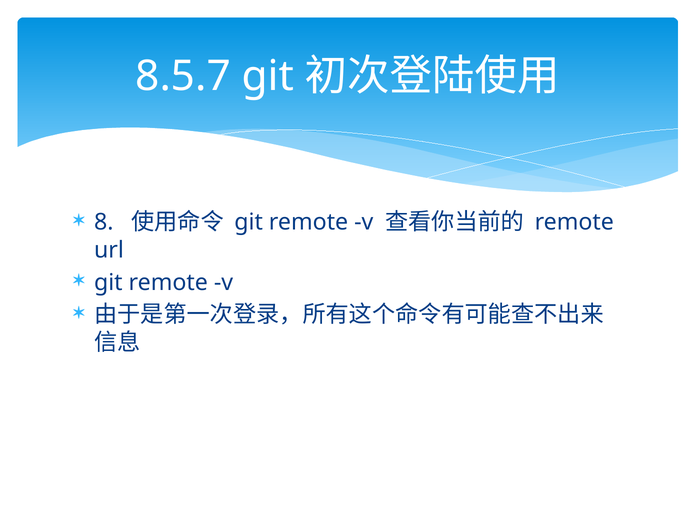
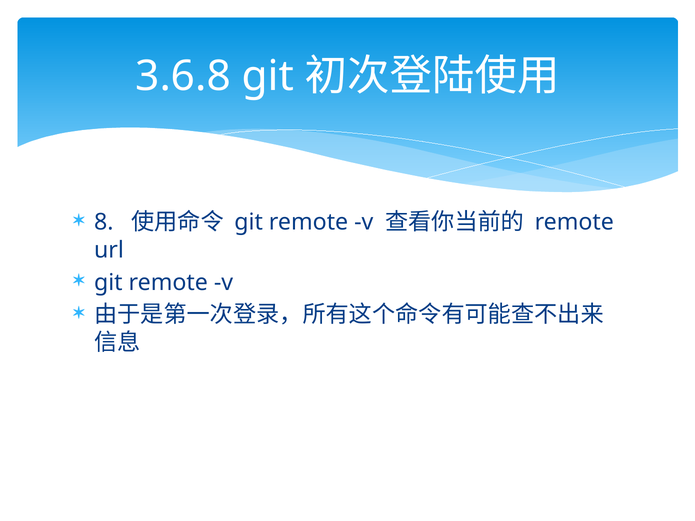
8.5.7: 8.5.7 -> 3.6.8 (183, 76)
